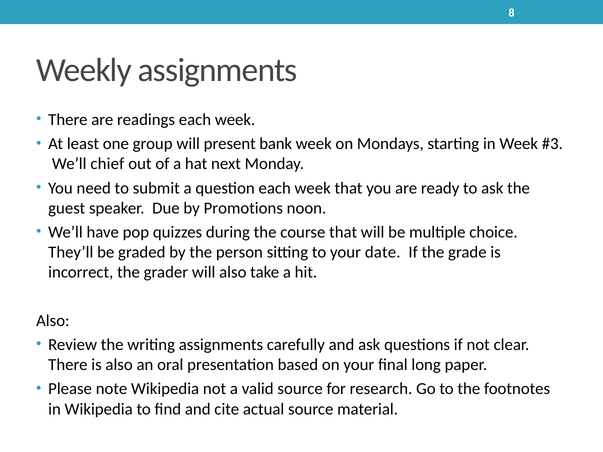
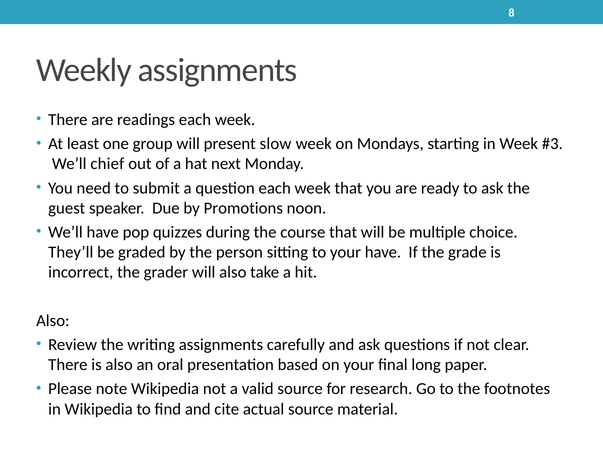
bank: bank -> slow (276, 144)
your date: date -> have (383, 252)
